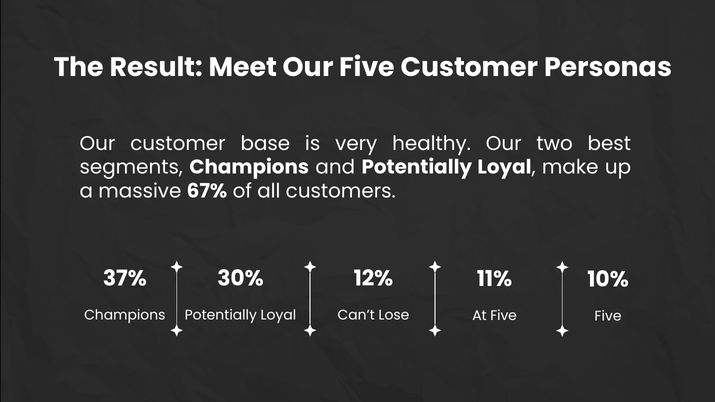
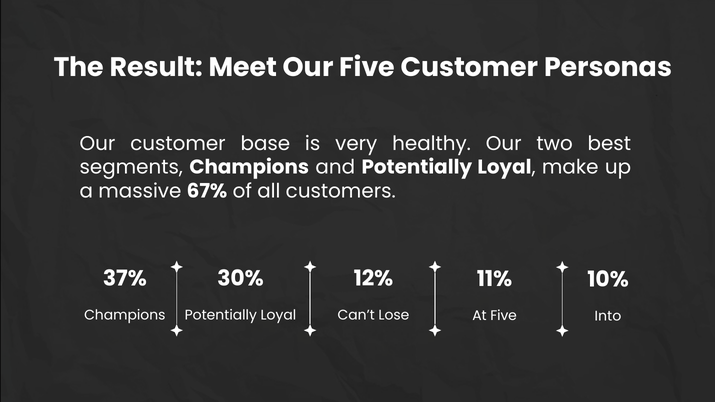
Five: Five -> Into (608, 316)
